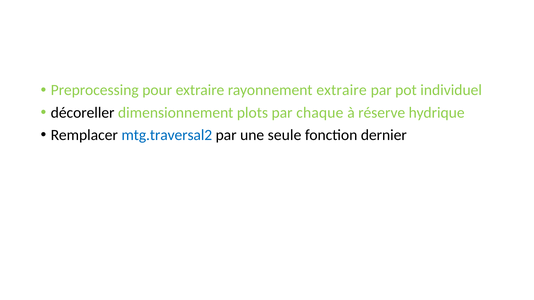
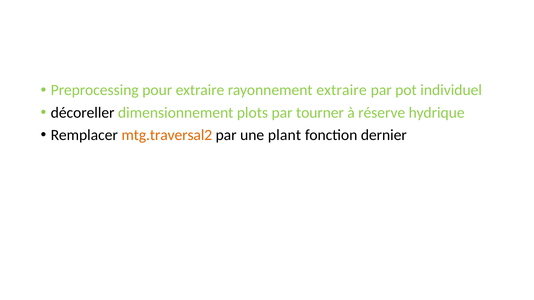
chaque: chaque -> tourner (320, 113)
mtg.traversal2 colour: blue -> orange (167, 135)
seule: seule -> plant (284, 135)
